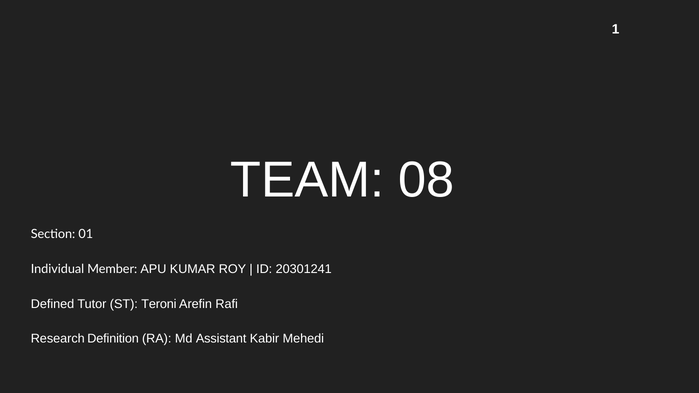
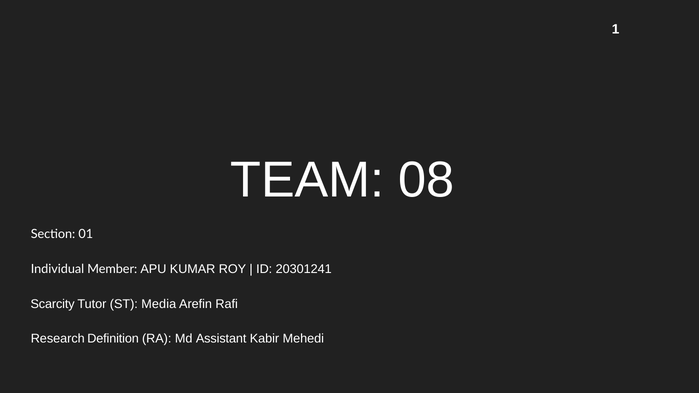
Defined: Defined -> Scarcity (53, 304)
Teroni: Teroni -> Media (159, 304)
